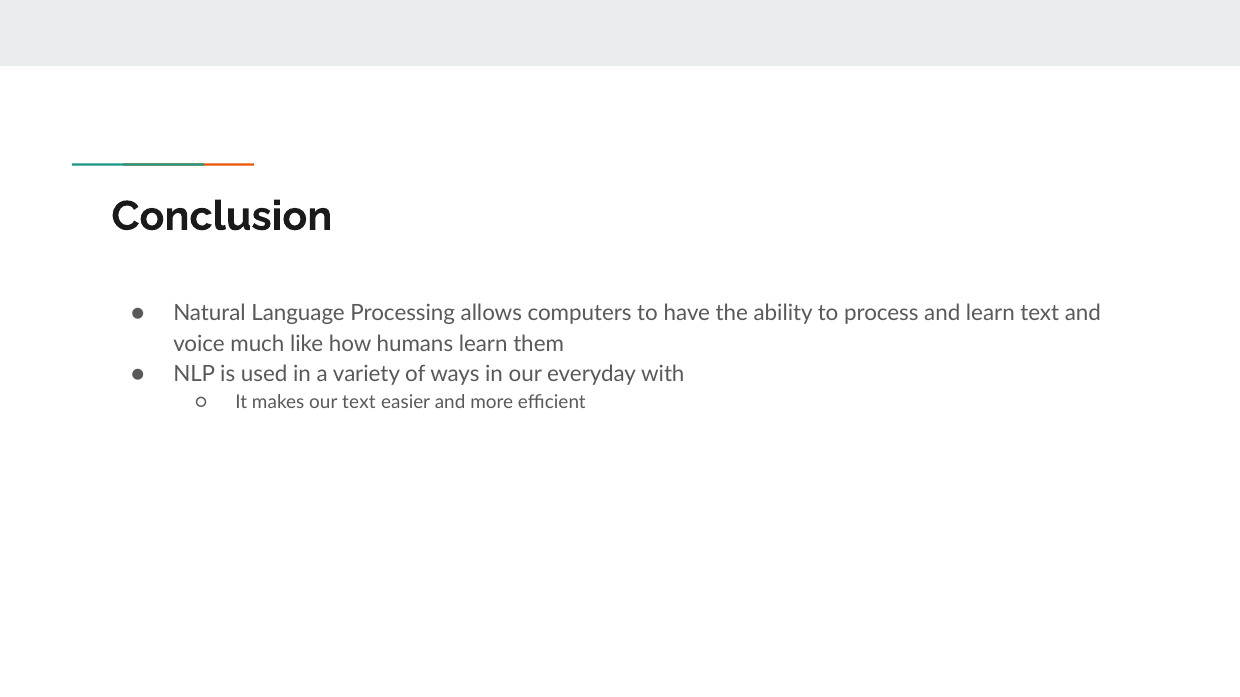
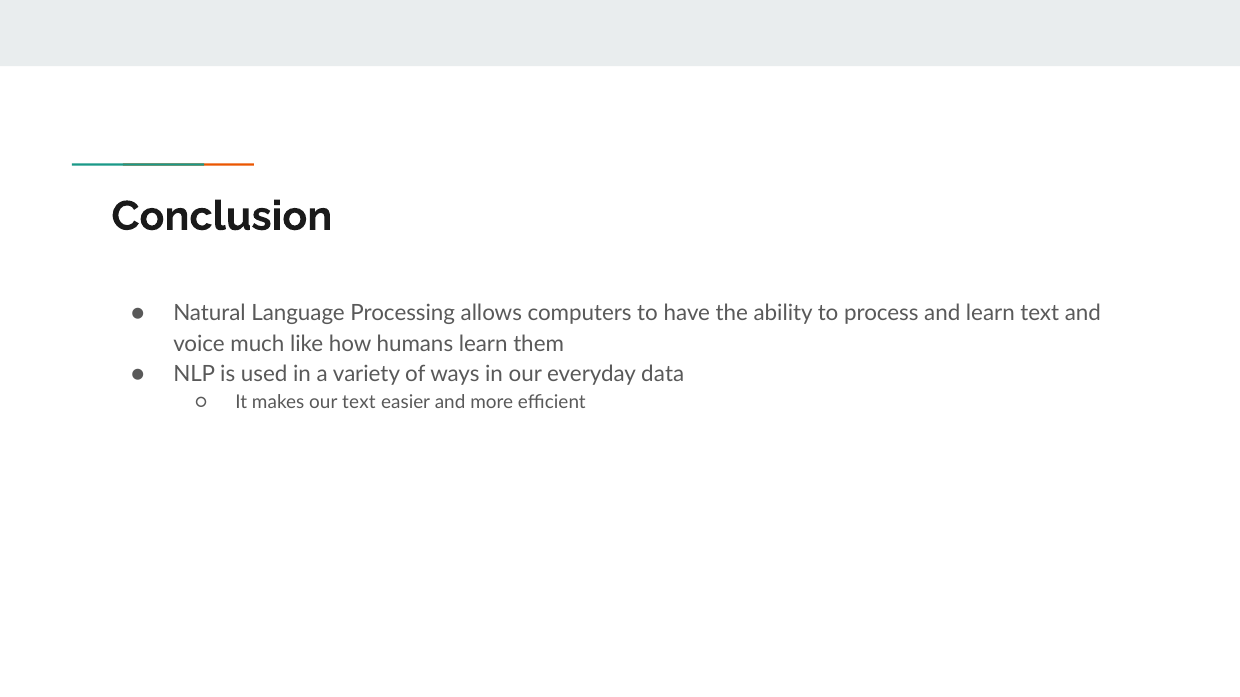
with: with -> data (663, 375)
